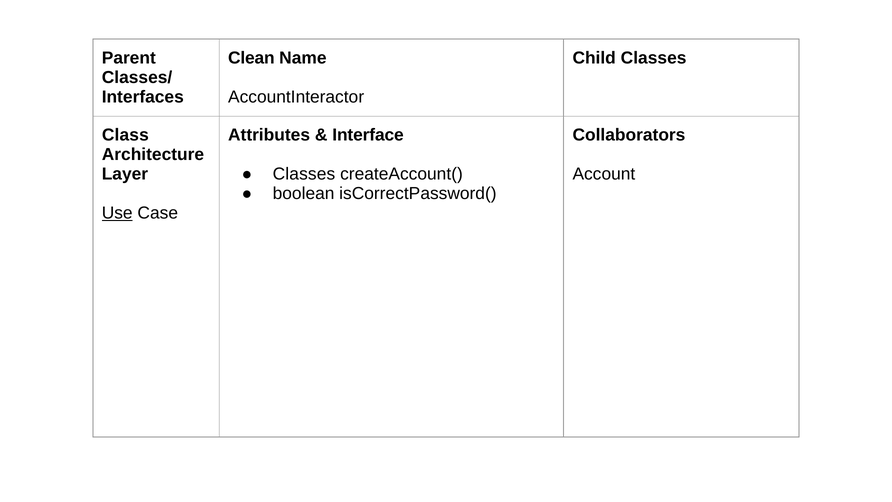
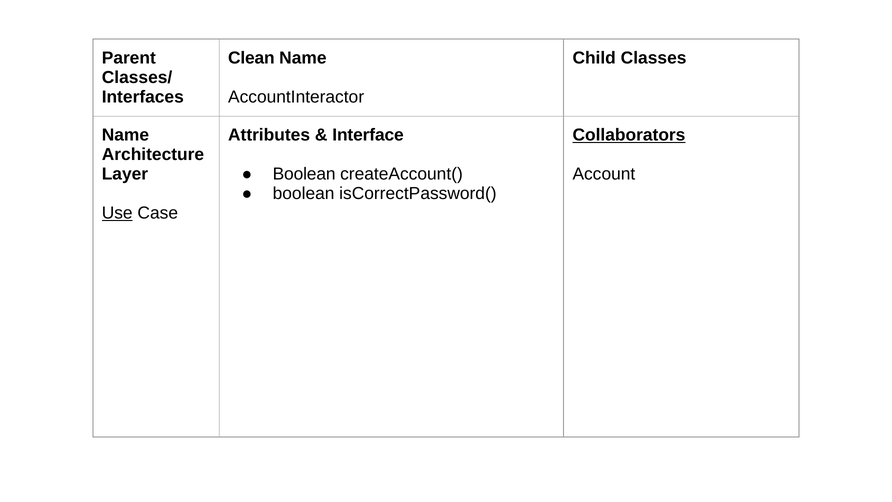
Class: Class -> Name (125, 135)
Collaborators underline: none -> present (629, 135)
Classes: Classes -> Boolean (304, 174)
